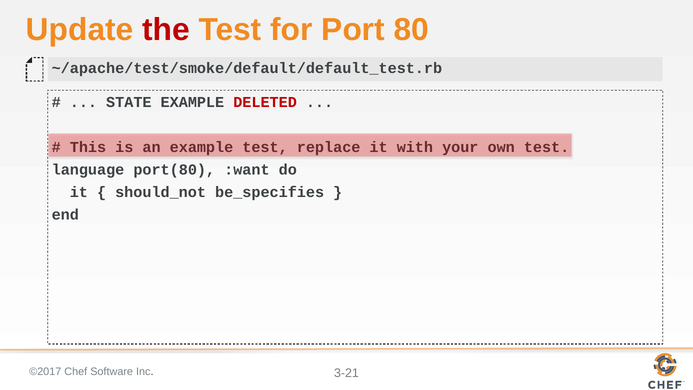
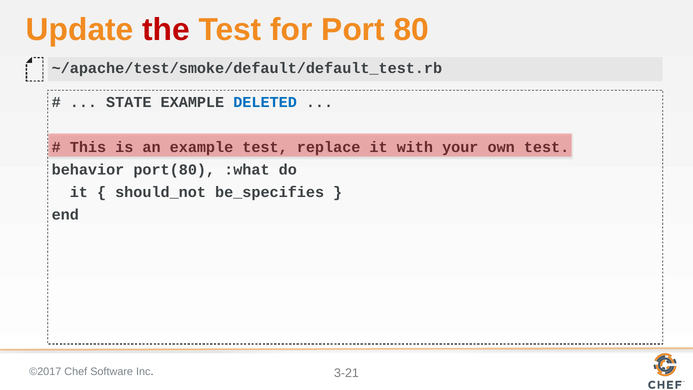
DELETED colour: red -> blue (265, 102)
language: language -> behavior (88, 170)
:want: :want -> :what (247, 170)
